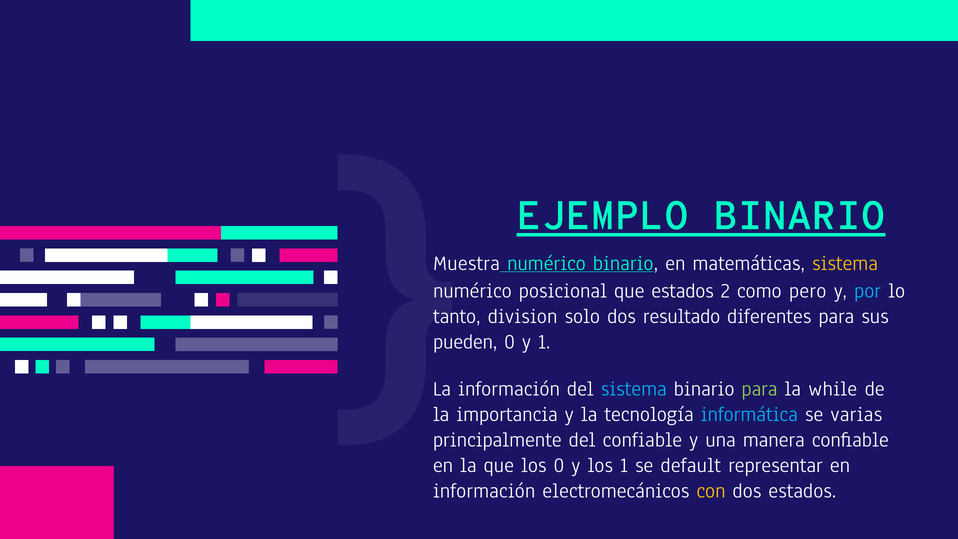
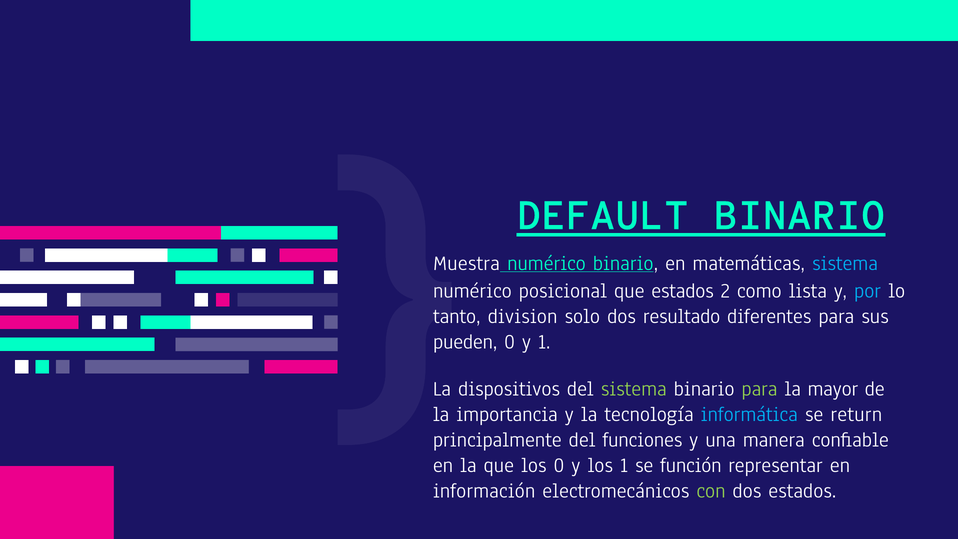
EJEMPLO: EJEMPLO -> DEFAULT (603, 216)
sistema colour: yellow -> light blue (845, 263)
pero: pero -> lista (808, 291)
La información: información -> dispositivos (509, 389)
sistema colour: light blue -> light green (634, 389)
while: while -> mayor (833, 389)
varias: varias -> return (856, 414)
del confiable: confiable -> funciones (642, 440)
default: default -> función (691, 465)
con colour: yellow -> light green (711, 491)
